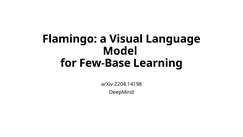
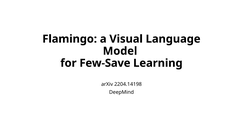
Few-Base: Few-Base -> Few-Save (105, 63)
